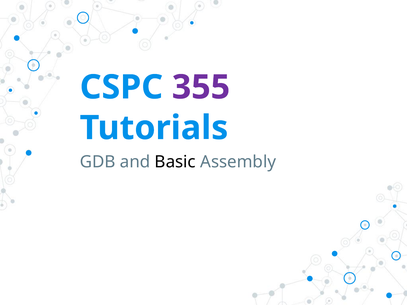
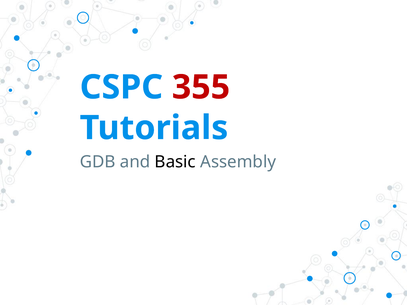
355 colour: purple -> red (201, 87)
